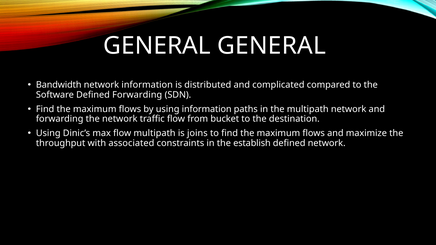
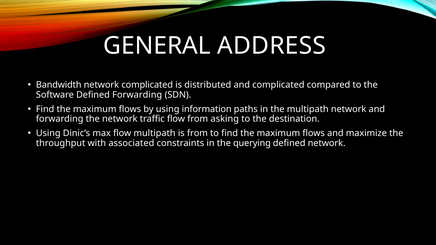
GENERAL GENERAL: GENERAL -> ADDRESS (272, 46)
network information: information -> complicated (147, 85)
bucket: bucket -> asking (225, 119)
is joins: joins -> from (197, 133)
establish: establish -> querying (252, 143)
